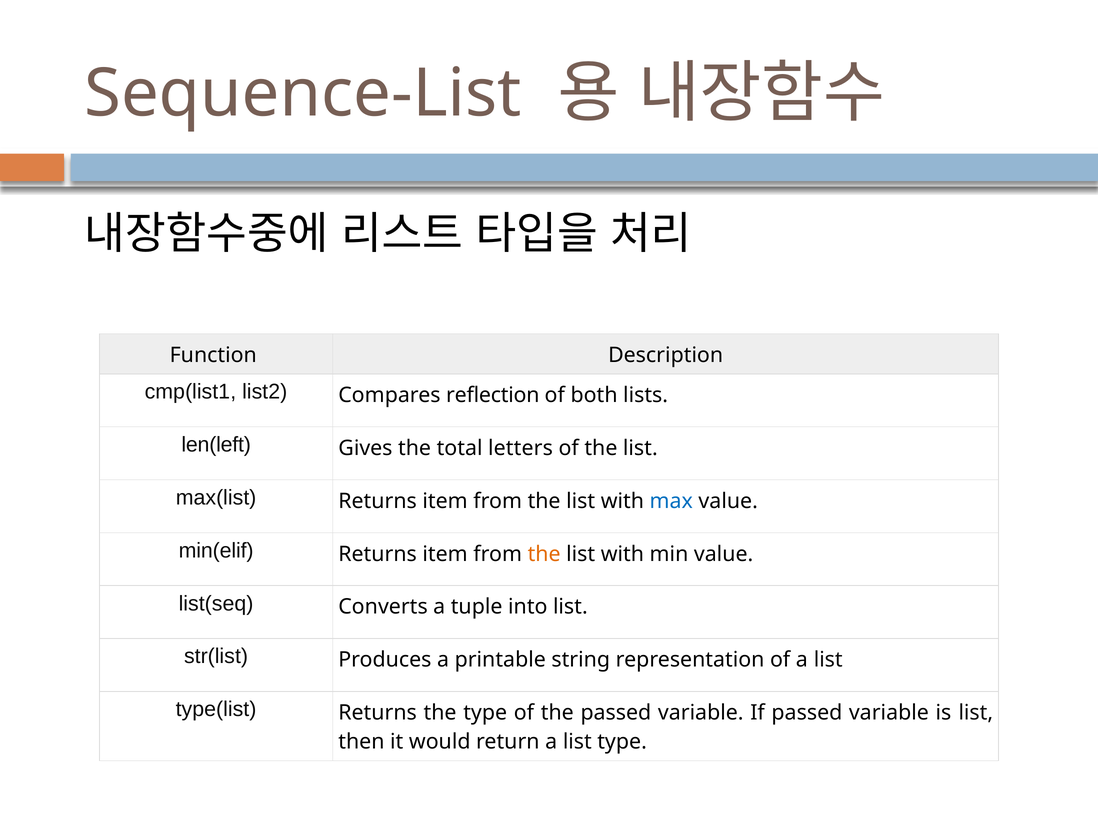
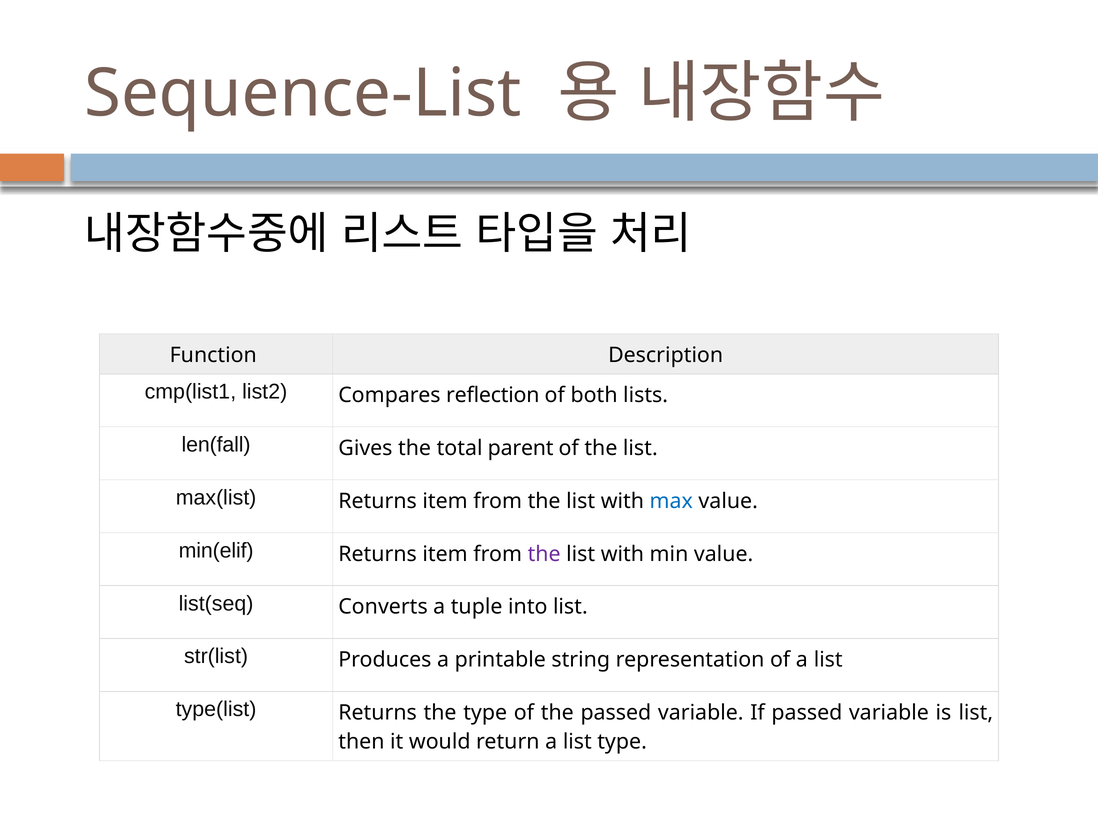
len(left: len(left -> len(fall (216, 445)
letters: letters -> parent (521, 448)
the colour: orange -> purple (544, 554)
